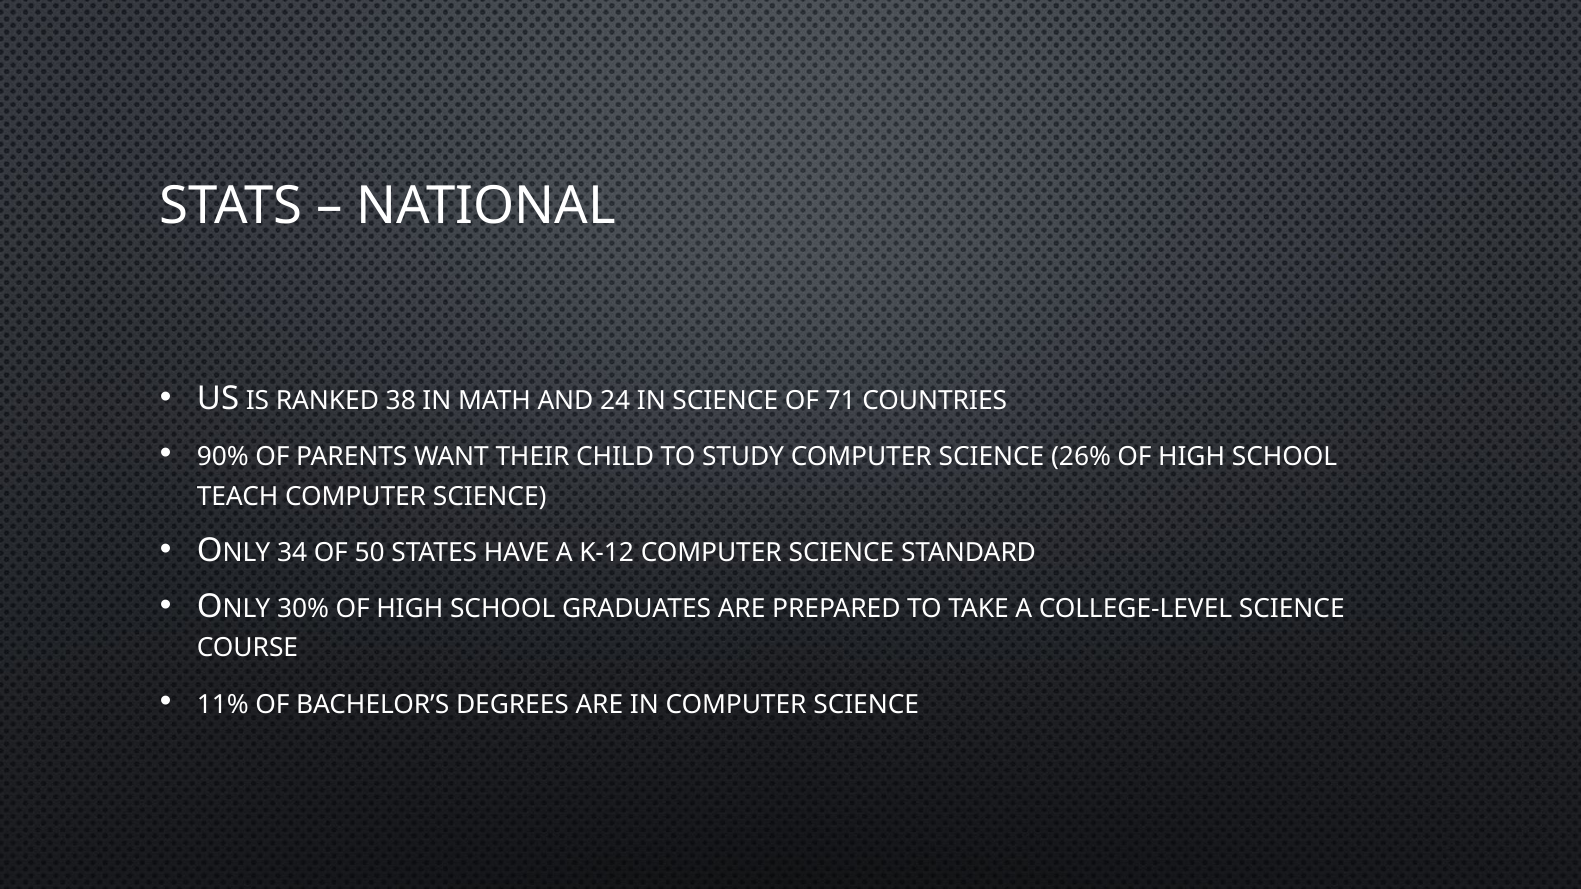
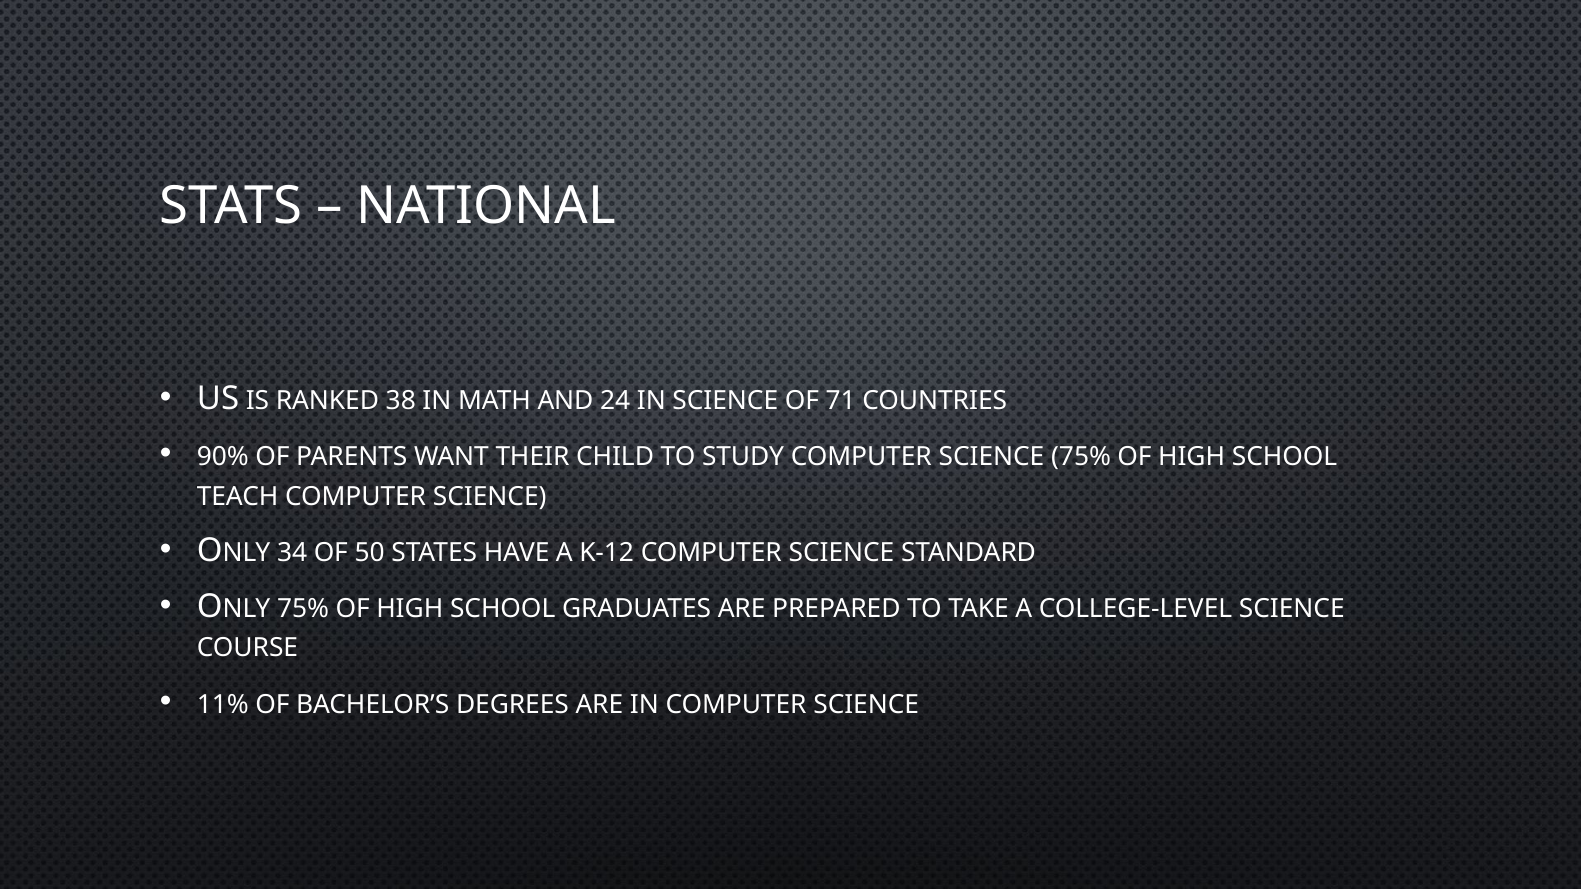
SCIENCE 26%: 26% -> 75% (1081, 457)
30%: 30% -> 75% (303, 609)
